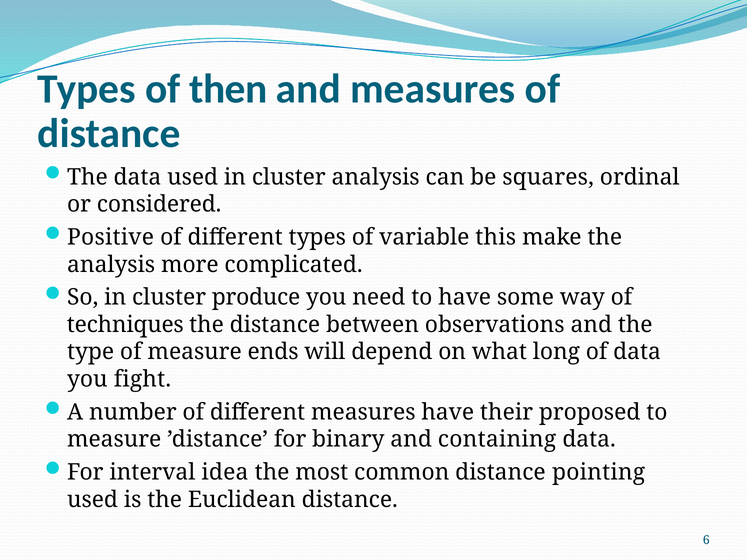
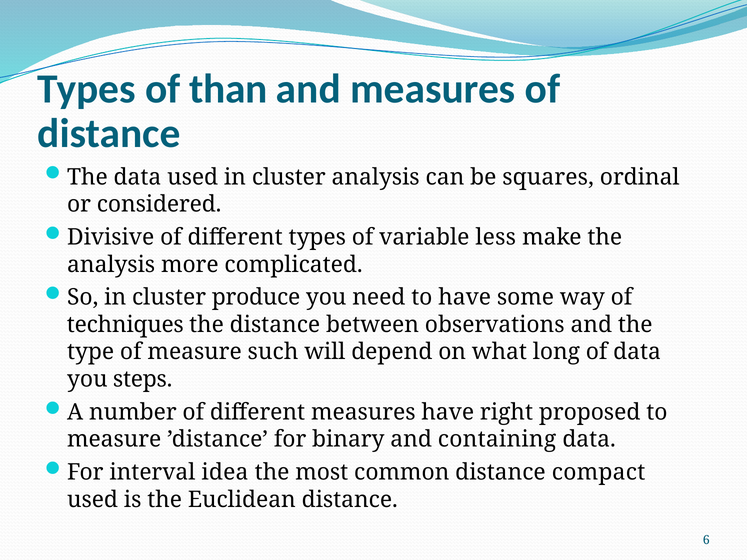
then: then -> than (228, 89)
Positive: Positive -> Divisive (111, 237)
this: this -> less (496, 237)
ends: ends -> such (273, 352)
fight: fight -> steps (143, 379)
their: their -> right (507, 412)
pointing: pointing -> compact (599, 472)
